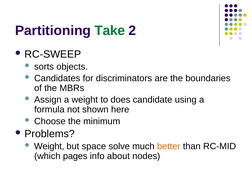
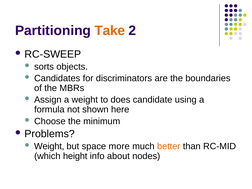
Take colour: green -> orange (110, 31)
solve: solve -> more (119, 146)
pages: pages -> height (75, 156)
